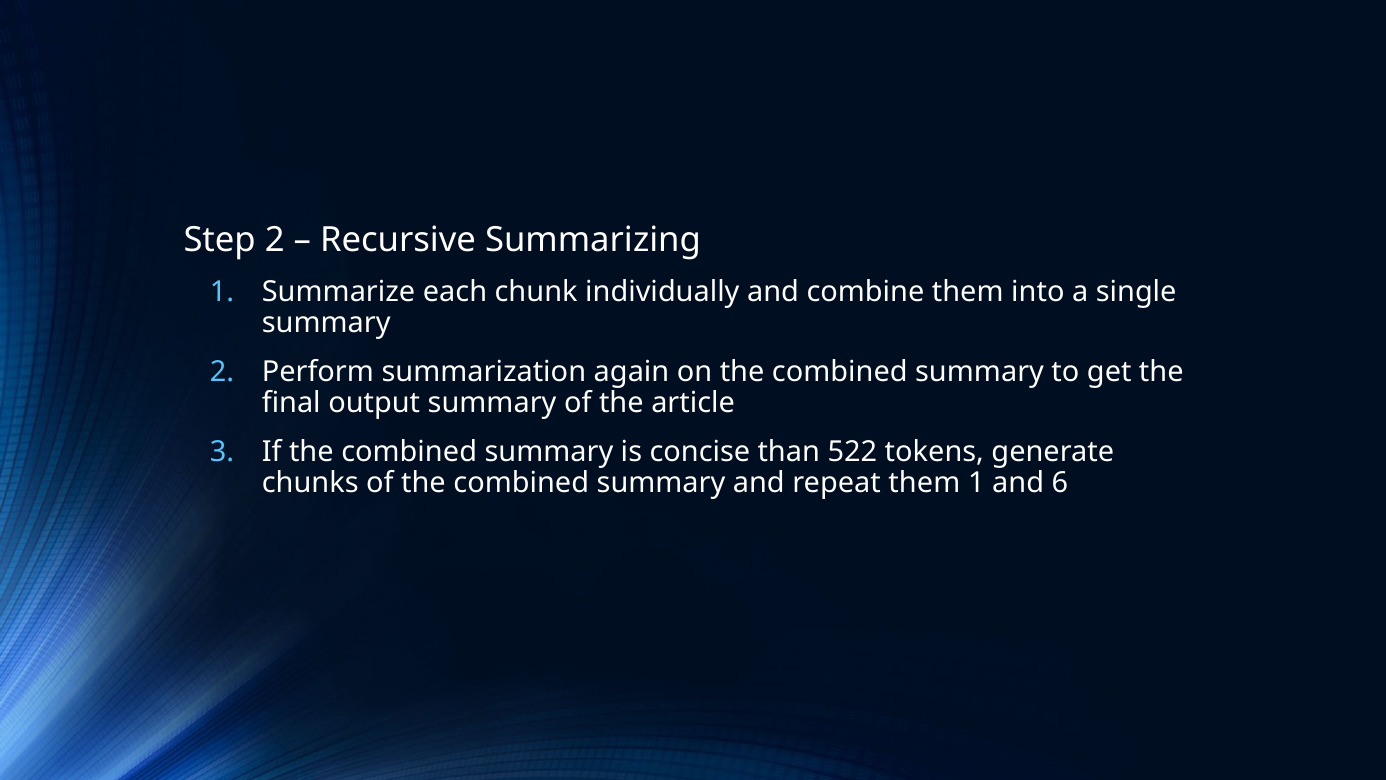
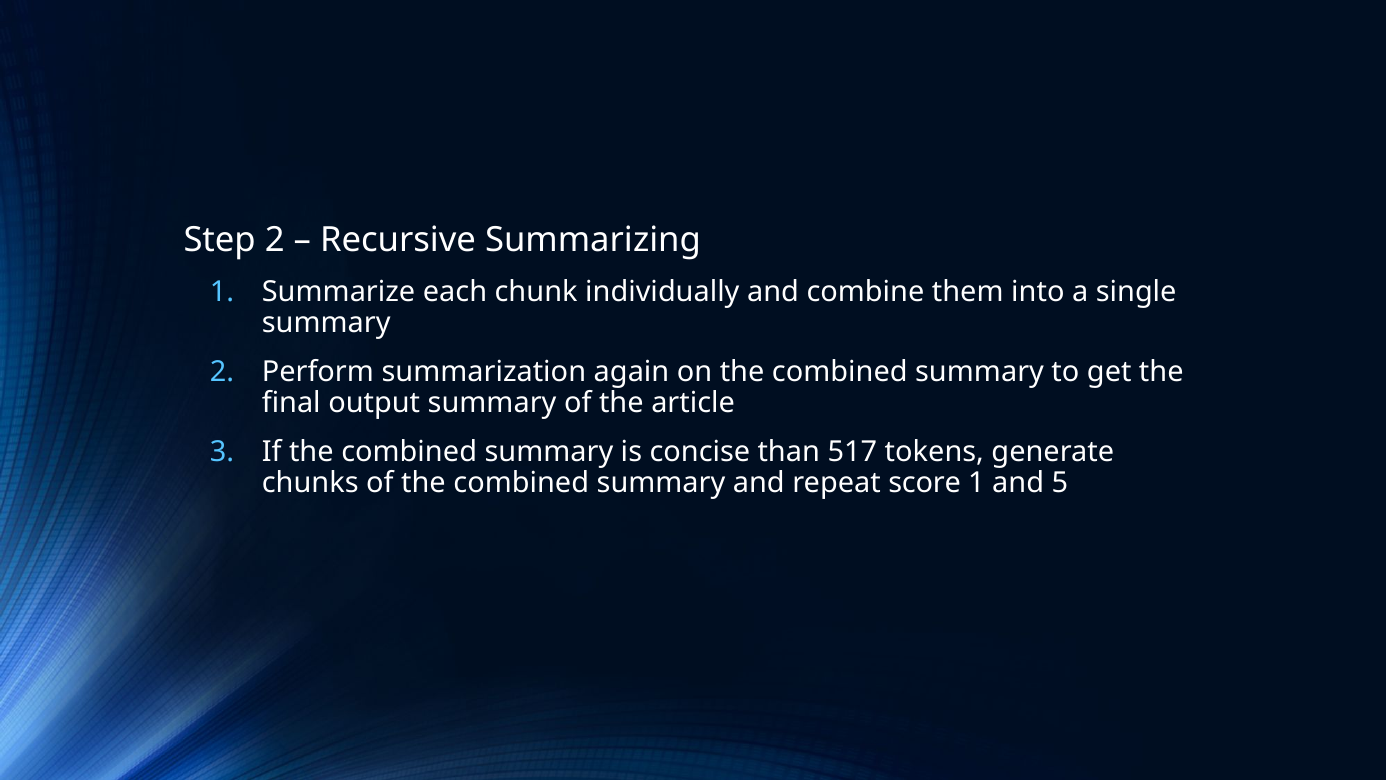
522: 522 -> 517 (852, 451)
repeat them: them -> score (925, 483)
6: 6 -> 5 (1060, 483)
